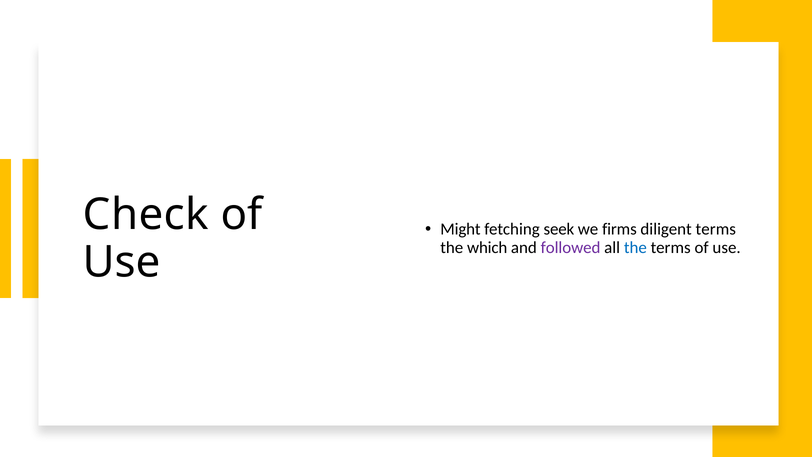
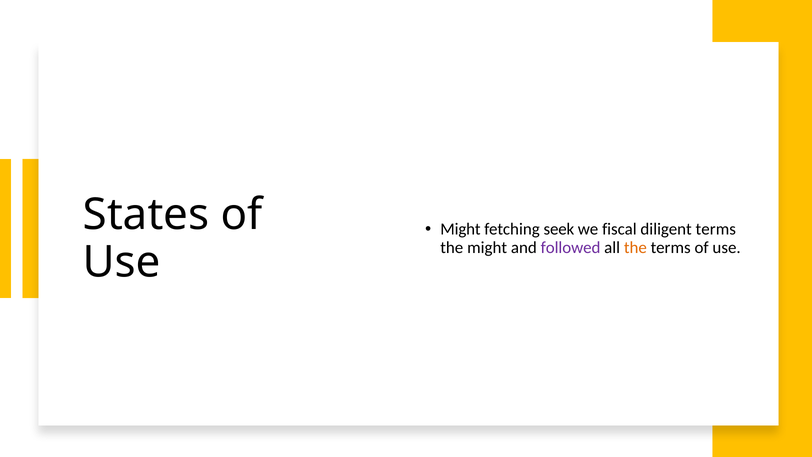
Check: Check -> States (146, 214)
firms: firms -> fiscal (619, 229)
the which: which -> might (487, 247)
the colour: blue -> orange (635, 247)
